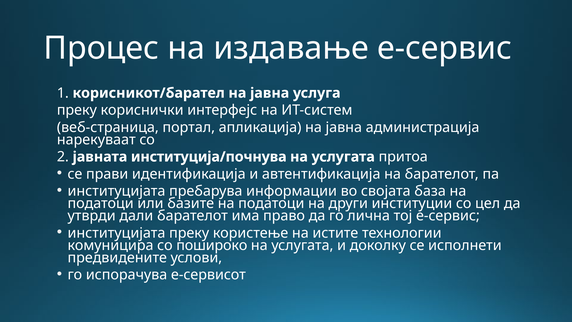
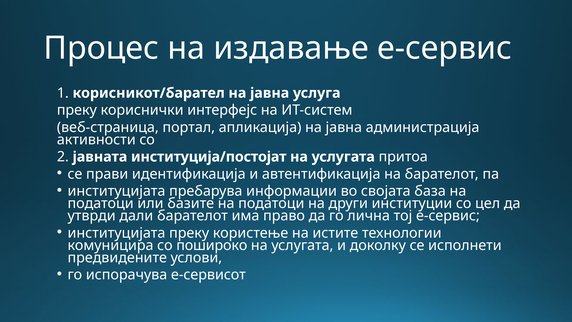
нарекуваат: нарекуваат -> активности (96, 140)
институција/почнува: институција/почнува -> институција/постојат (209, 157)
